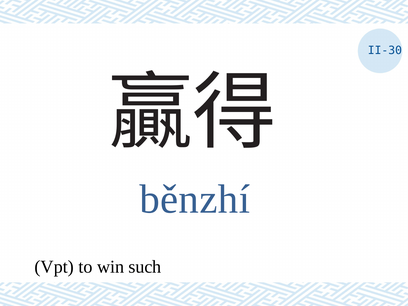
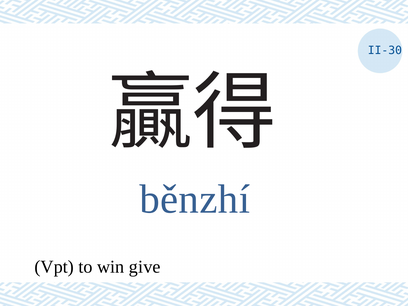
such: such -> give (145, 267)
